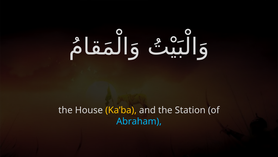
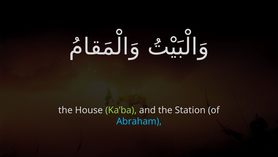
Ka’ba colour: yellow -> light green (121, 110)
